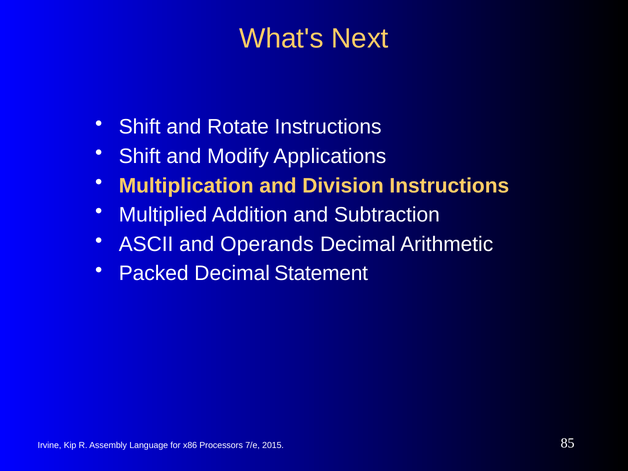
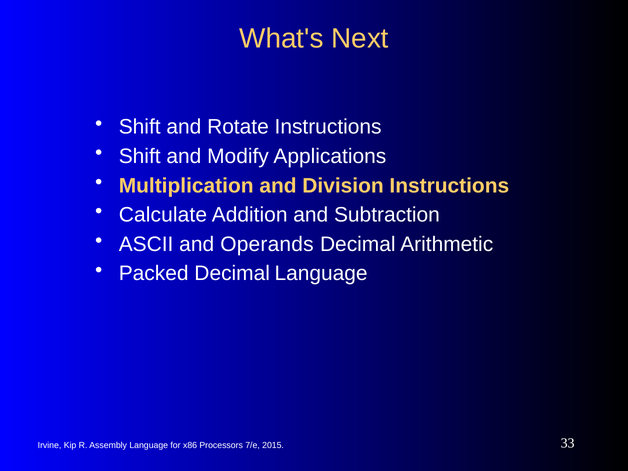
Multiplied: Multiplied -> Calculate (163, 215)
Decimal Statement: Statement -> Language (321, 274)
85: 85 -> 33 (568, 443)
